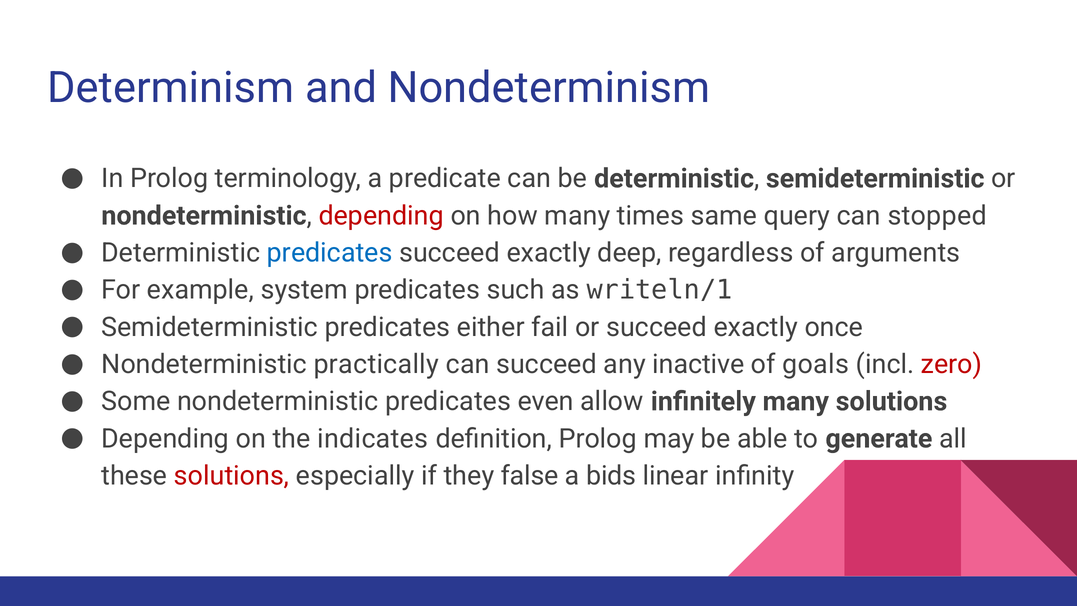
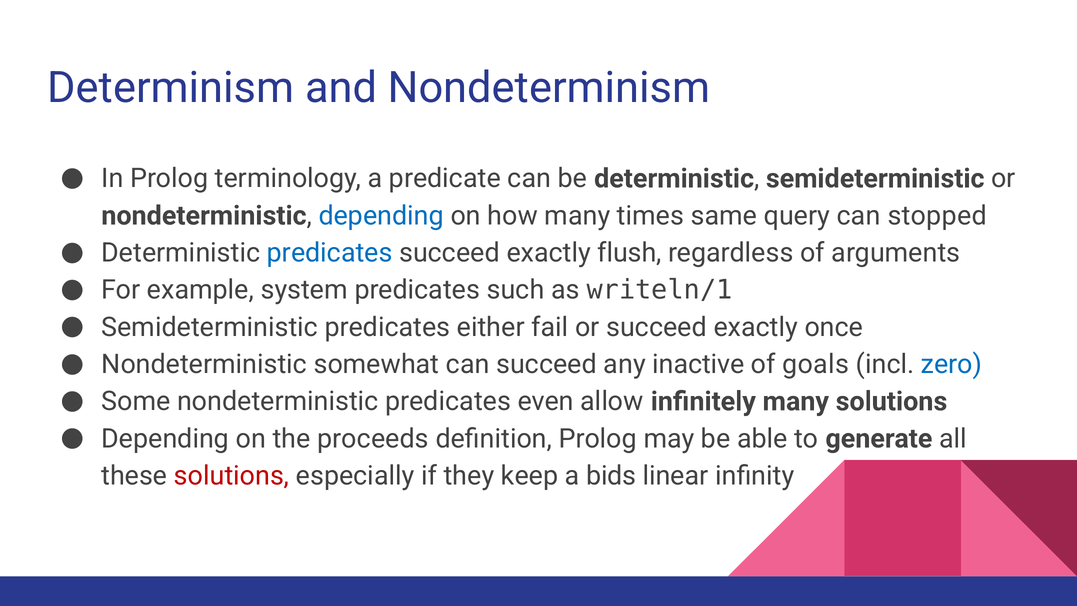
depending colour: red -> blue (381, 216)
deep: deep -> flush (629, 253)
practically: practically -> somewhat (376, 364)
zero colour: red -> blue (951, 364)
indicates: indicates -> proceeds (373, 438)
false: false -> keep (530, 476)
